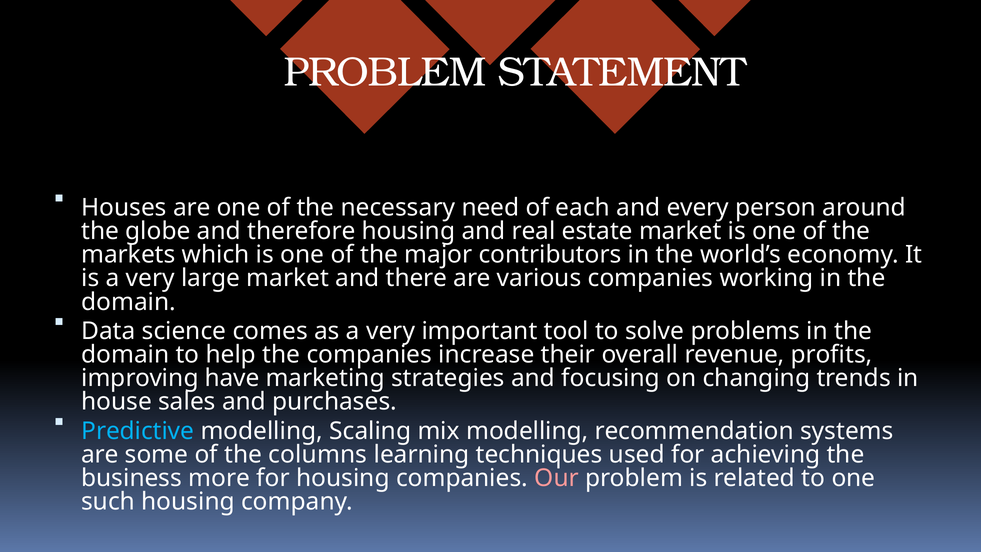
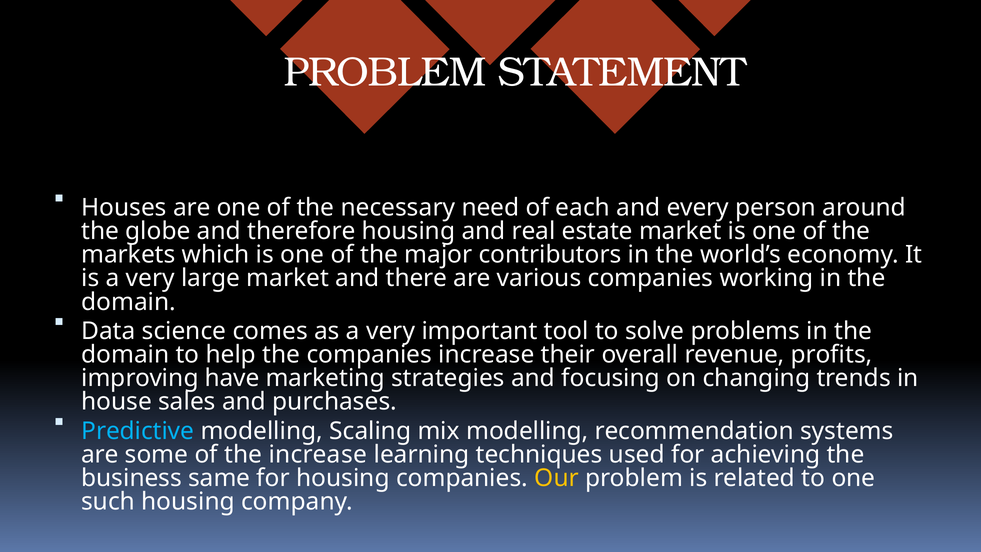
the columns: columns -> increase (318, 455)
more: more -> same (219, 478)
Our colour: pink -> yellow (557, 478)
